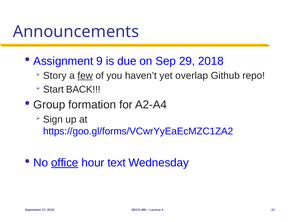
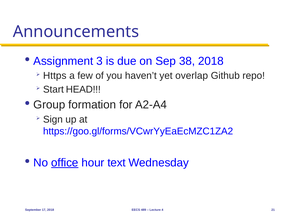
9: 9 -> 3 (100, 61)
29: 29 -> 38 (187, 61)
Story: Story -> Https (55, 75)
few underline: present -> none (85, 75)
BACK: BACK -> HEAD (83, 89)
